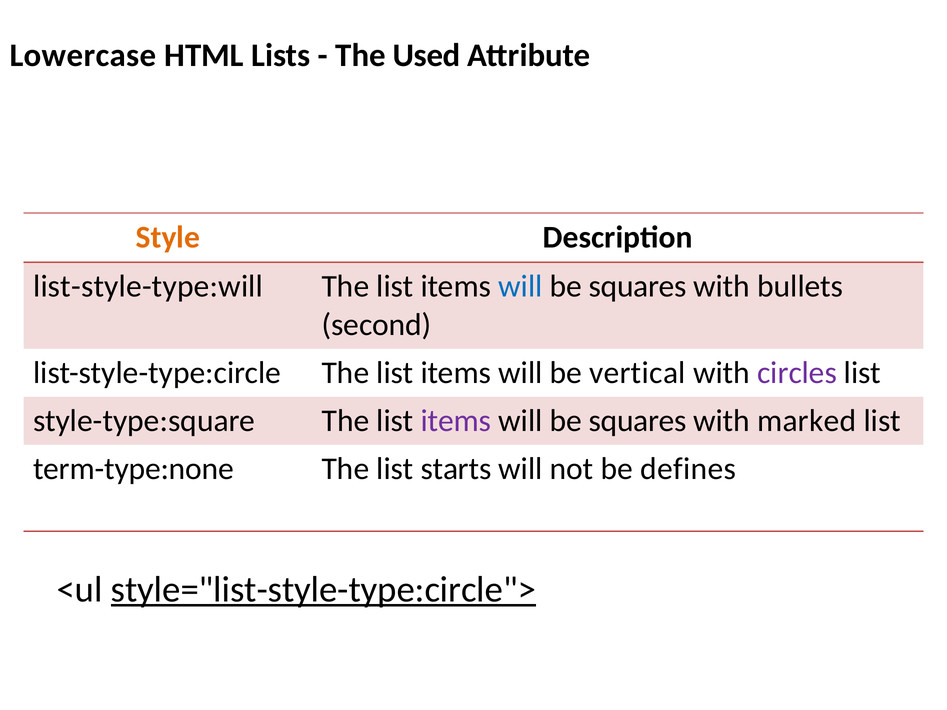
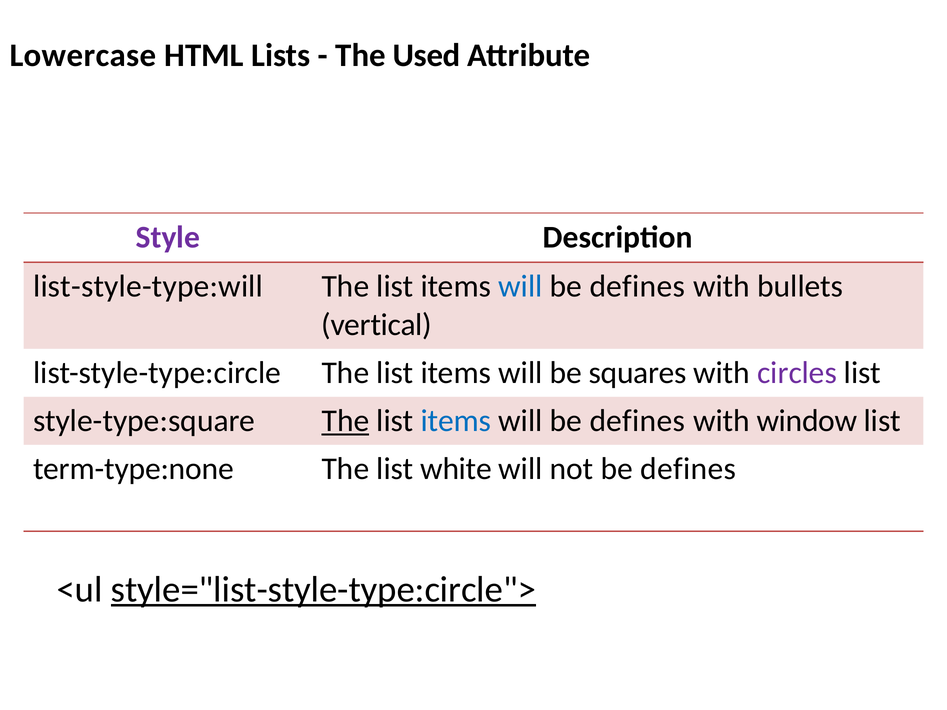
Style colour: orange -> purple (168, 237)
squares: squares -> defines (637, 287)
second: second -> vertical (377, 325)
vertical: vertical -> squares (638, 373)
The underline: none -> present (345, 421)
items colour: purple -> blue (456, 421)
squares: squares -> defines (637, 421)
marked: marked -> window (807, 421)
starts: starts -> white (456, 469)
